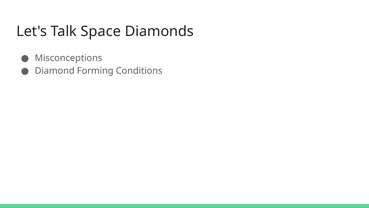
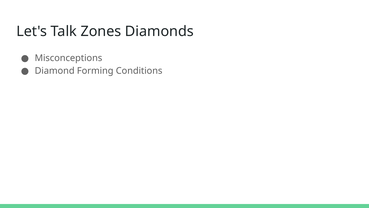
Space: Space -> Zones (101, 31)
